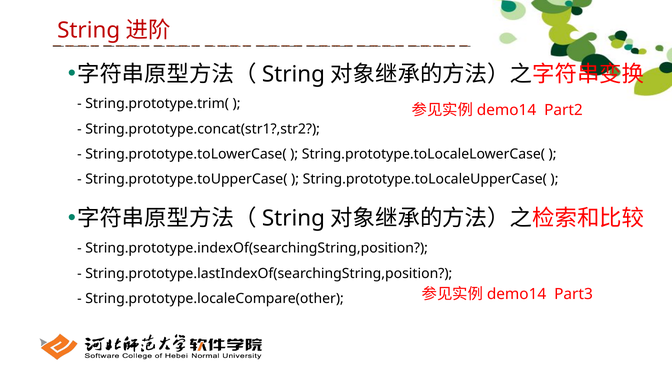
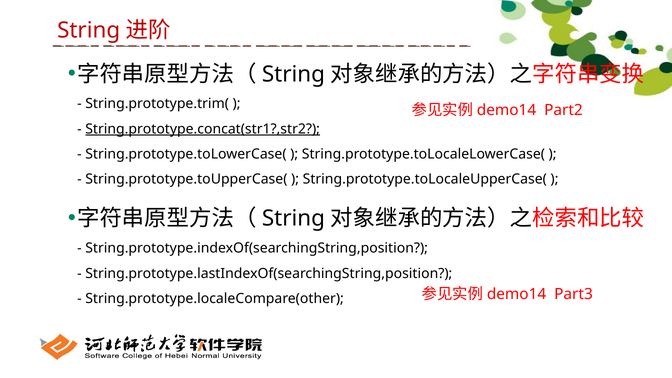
String.prototype.concat(str1?,str2 underline: none -> present (203, 129)
